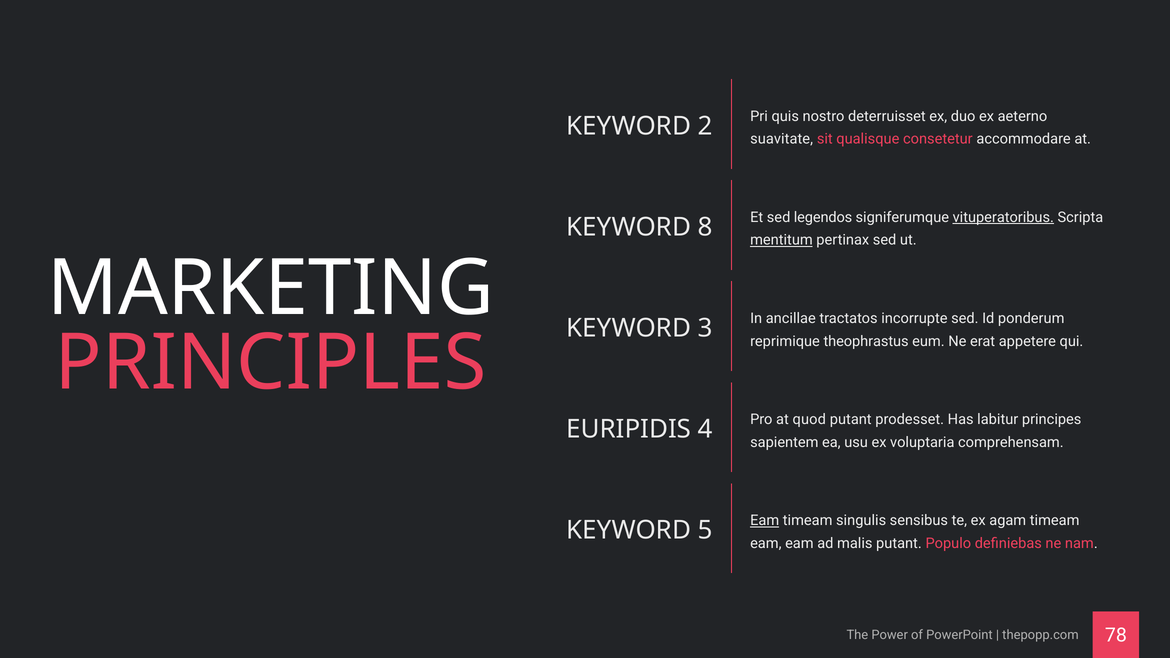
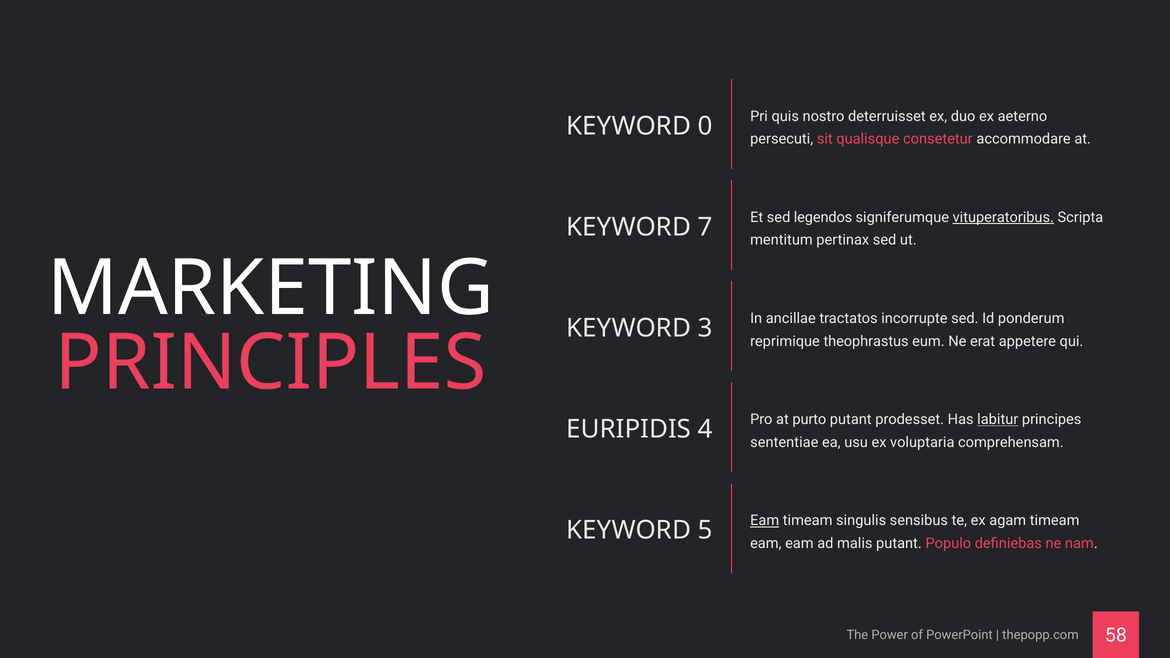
2: 2 -> 0 (705, 126)
suavitate: suavitate -> persecuti (782, 139)
8: 8 -> 7 (705, 227)
mentitum underline: present -> none (781, 240)
quod: quod -> purto (809, 419)
labitur underline: none -> present (998, 419)
sapientem: sapientem -> sententiae (784, 442)
78: 78 -> 58 (1116, 635)
